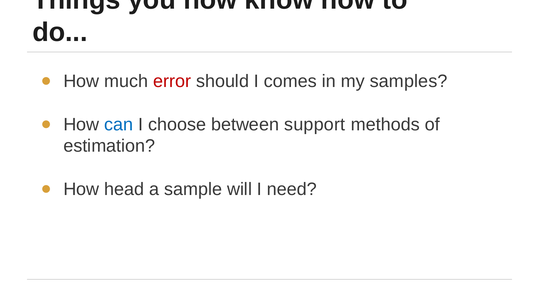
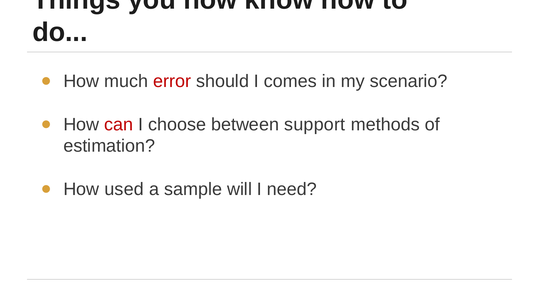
samples: samples -> scenario (409, 81)
can colour: blue -> red (119, 125)
head: head -> used (124, 189)
